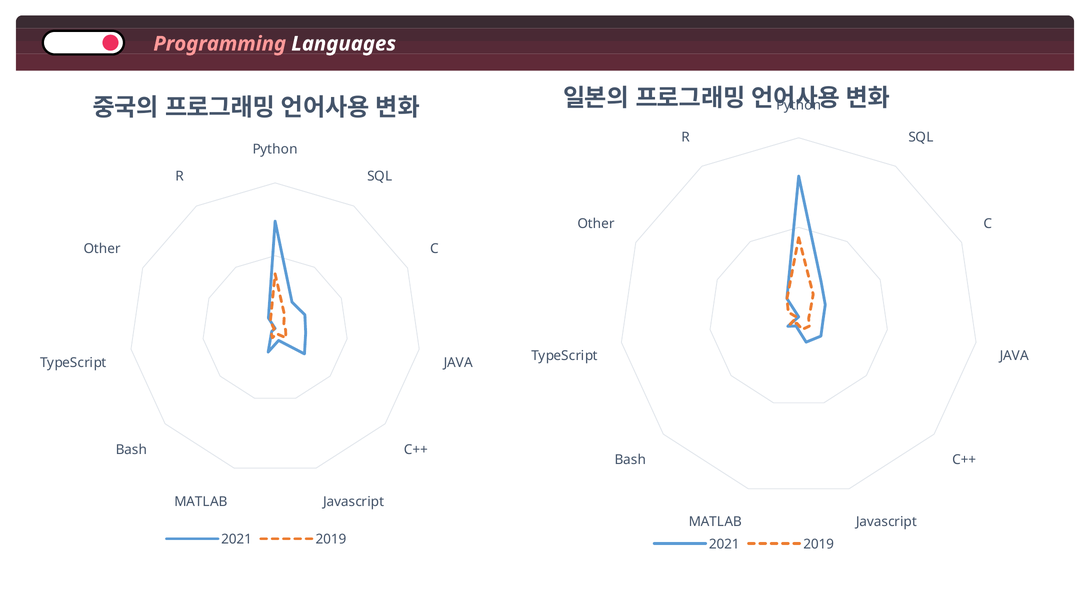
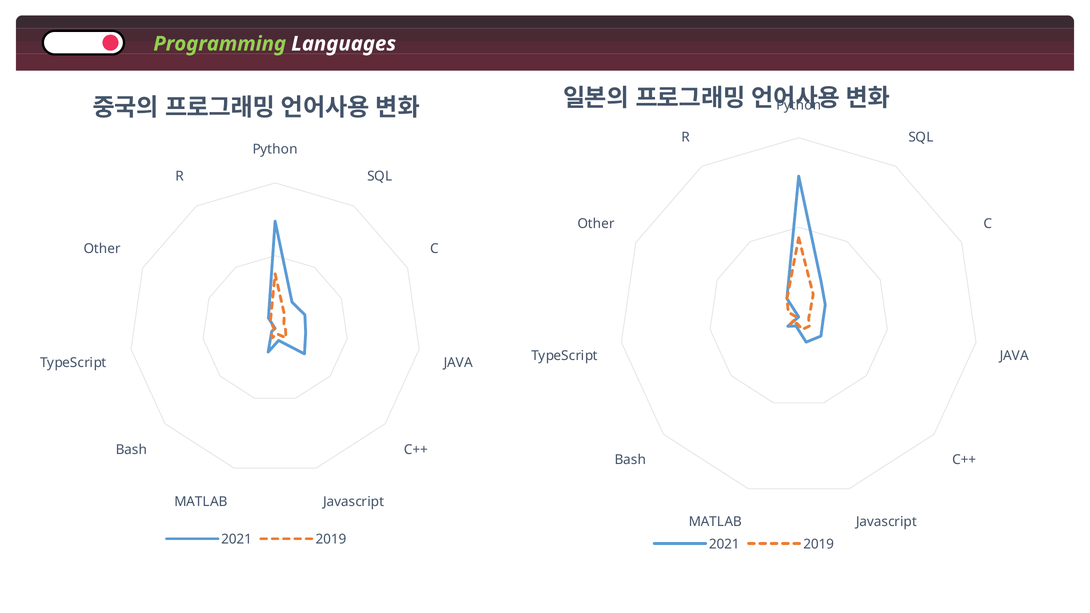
Programming colour: pink -> light green (220, 44)
